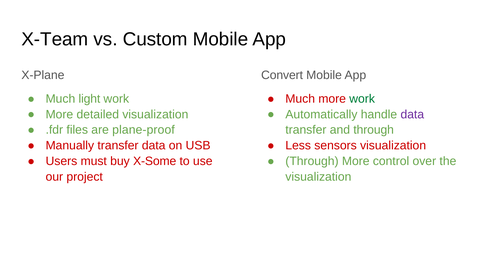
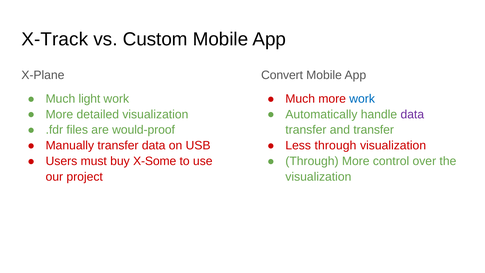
X-Team: X-Team -> X-Track (55, 39)
work colour: green -> blue (362, 99)
plane-proof: plane-proof -> would-proof (144, 130)
and through: through -> transfer (374, 130)
Less sensors: sensors -> through (335, 145)
